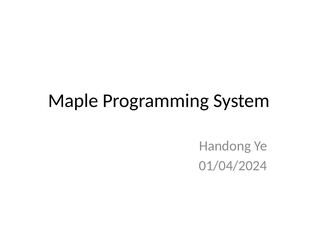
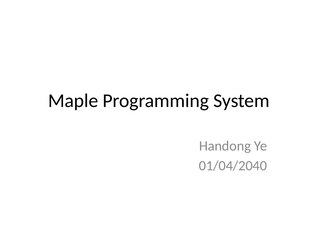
01/04/2024: 01/04/2024 -> 01/04/2040 (233, 166)
